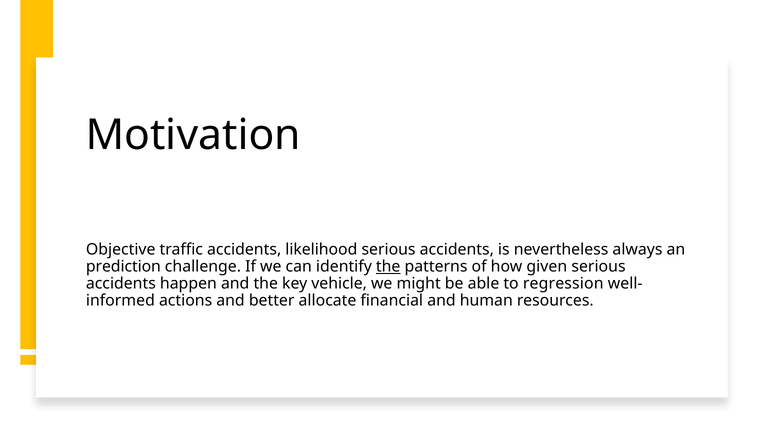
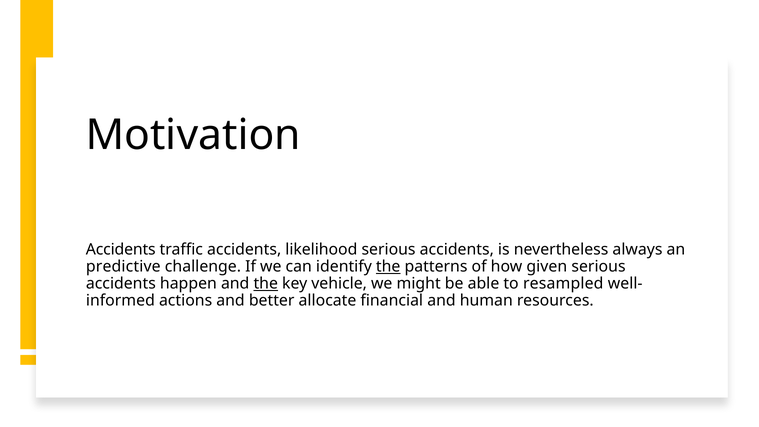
Objective: Objective -> Accidents (121, 249)
prediction: prediction -> predictive (123, 266)
the underline: none -> present (266, 284)
regression: regression -> resampled (563, 284)
